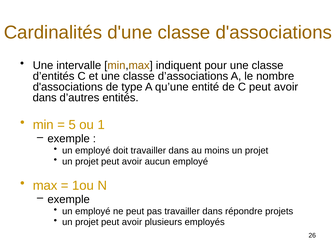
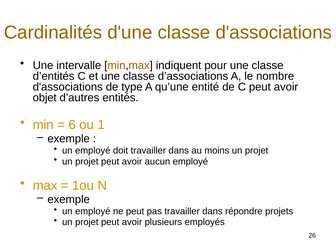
dans: dans -> objet (45, 98)
5: 5 -> 6 (72, 125)
